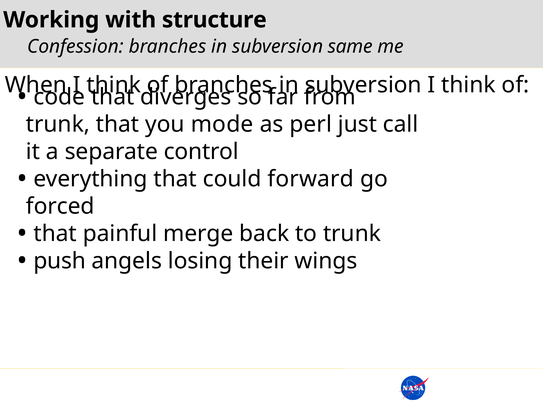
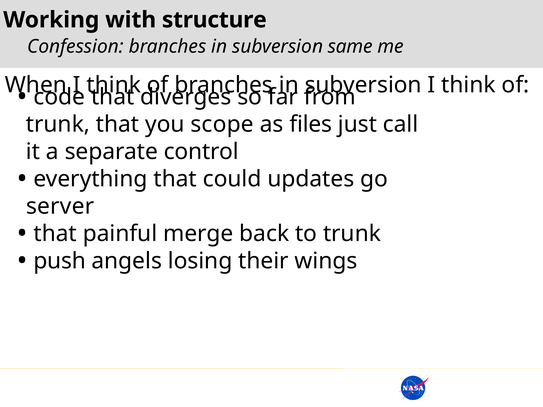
mode: mode -> scope (222, 124)
perl: perl -> files (311, 124)
forward: forward -> updates (311, 179)
forced: forced -> server (60, 206)
